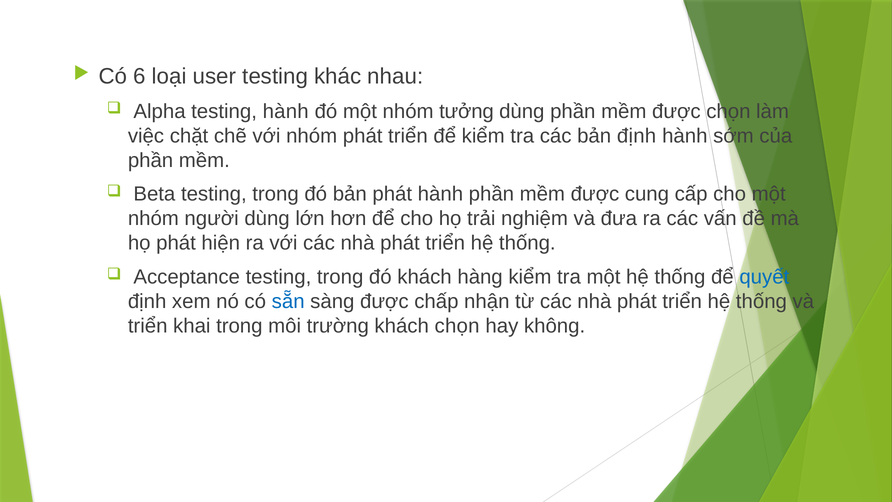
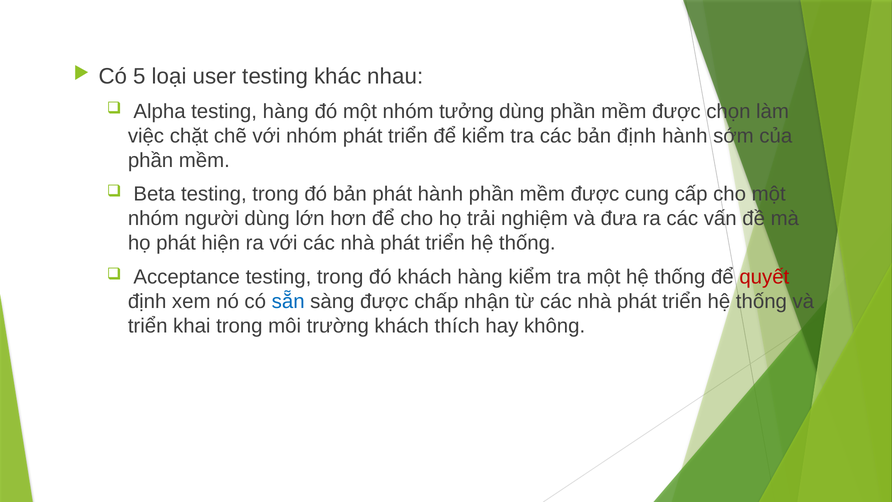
6: 6 -> 5 (140, 77)
testing hành: hành -> hàng (286, 111)
quyết colour: blue -> red (764, 277)
khách chọn: chọn -> thích (457, 326)
